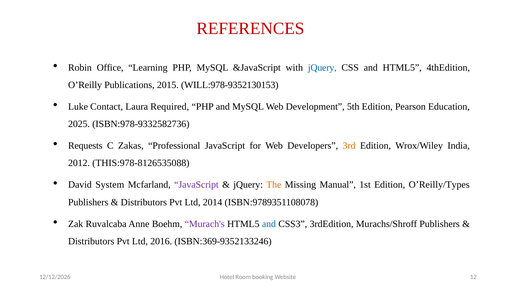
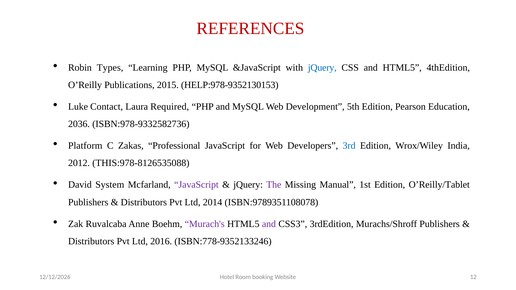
Office: Office -> Types (110, 68)
WILL:978-9352130153: WILL:978-9352130153 -> HELP:978-9352130153 (230, 85)
2025: 2025 -> 2036 (79, 124)
Requests: Requests -> Platform (85, 146)
3rd colour: orange -> blue (349, 146)
The colour: orange -> purple (274, 185)
O’Reilly/Types: O’Reilly/Types -> O’Reilly/Tablet (439, 185)
and colour: blue -> purple (269, 224)
ISBN:369-9352133246: ISBN:369-9352133246 -> ISBN:778-9352133246 (223, 241)
